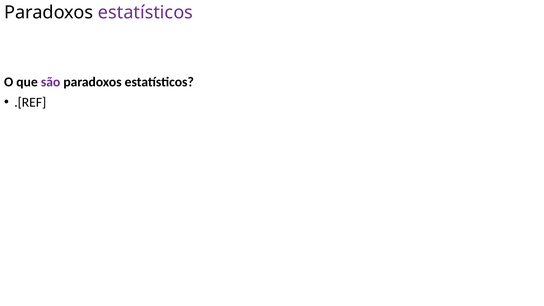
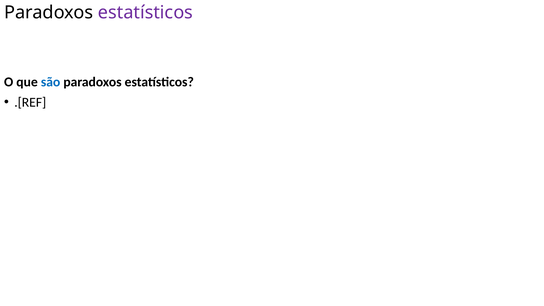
são colour: purple -> blue (51, 82)
